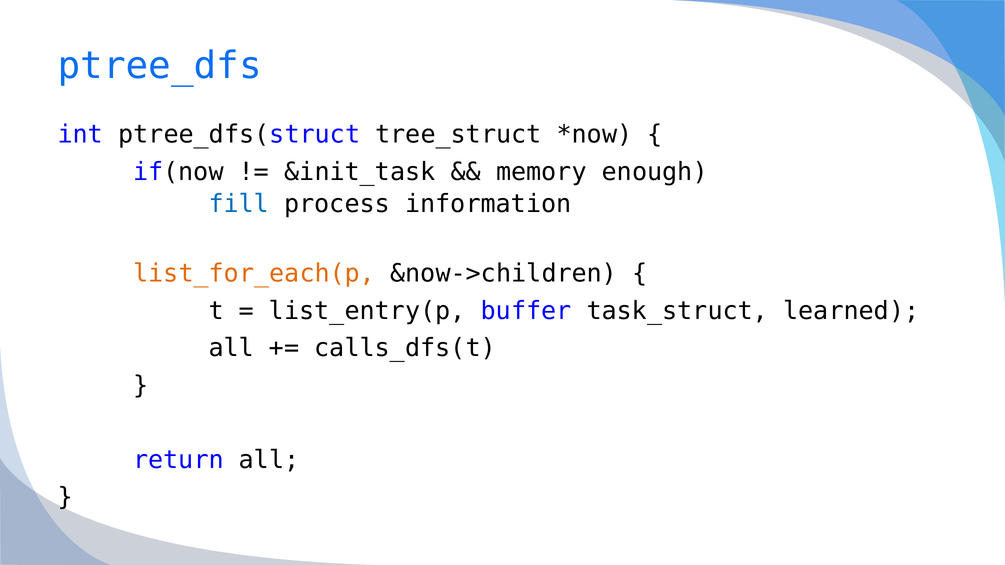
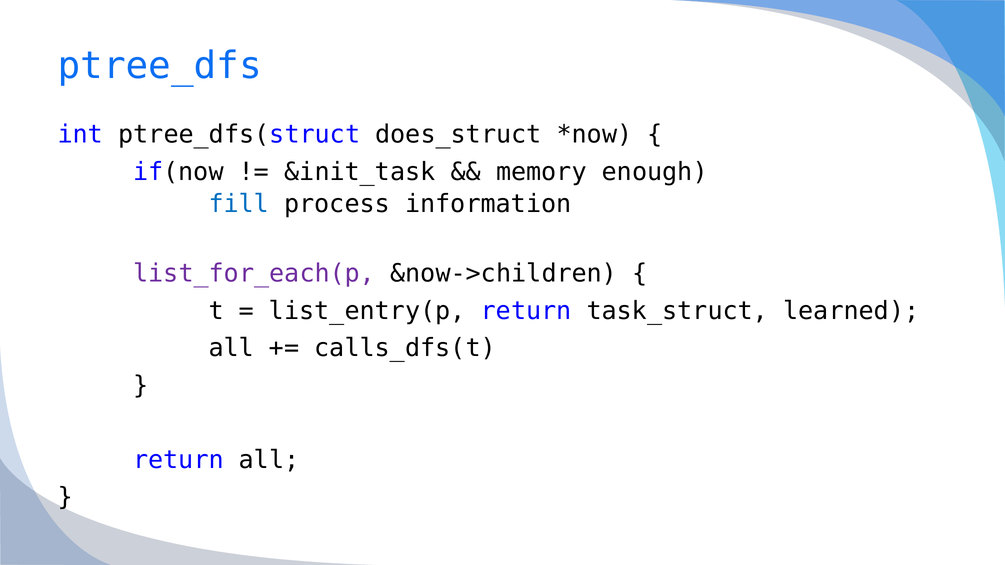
tree_struct: tree_struct -> does_struct (458, 135)
list_for_each(p colour: orange -> purple (254, 274)
list_entry(p buffer: buffer -> return (526, 311)
